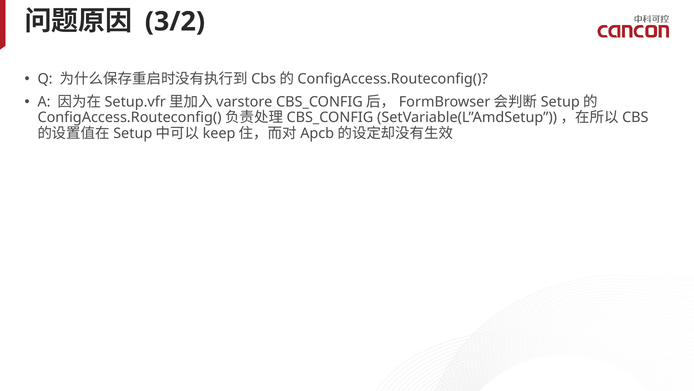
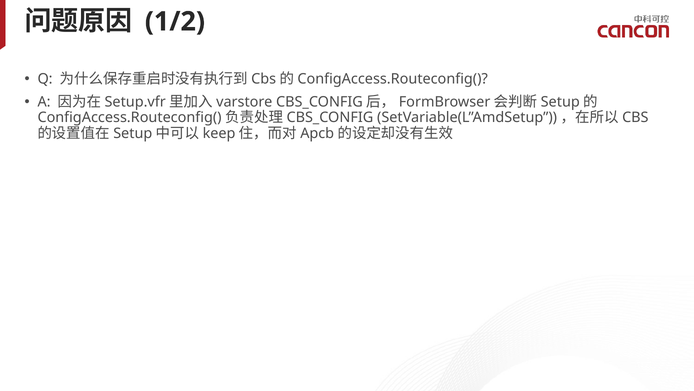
3/2: 3/2 -> 1/2 (175, 21)
